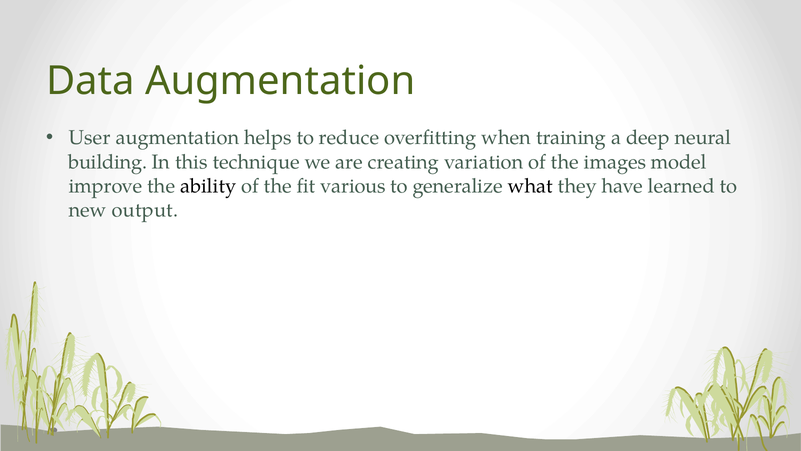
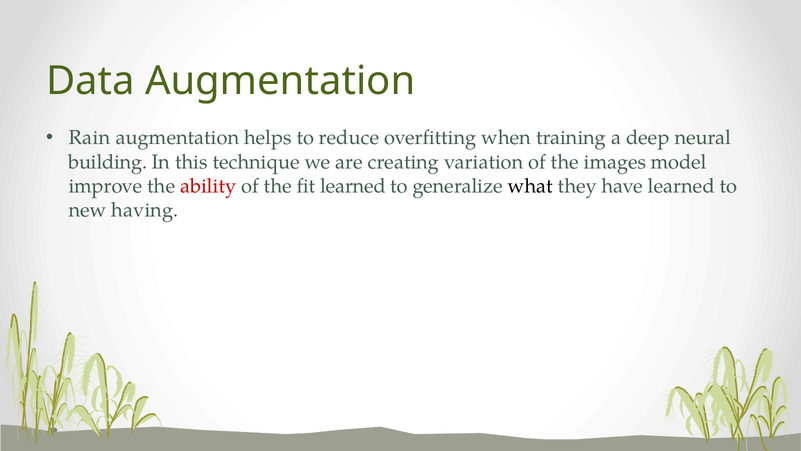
User: User -> Rain (90, 138)
ability colour: black -> red (208, 186)
fit various: various -> learned (353, 186)
output: output -> having (145, 210)
